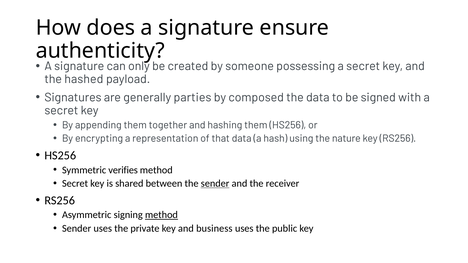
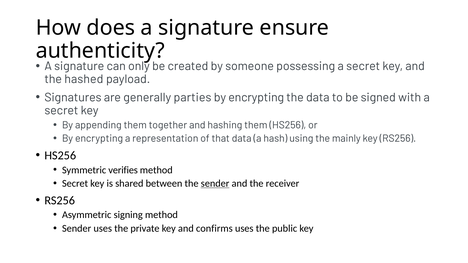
composed: composed -> encrypting (256, 97)
nature: nature -> mainly (346, 139)
method underline: present -> none (161, 215)
business: business -> confirms (214, 229)
